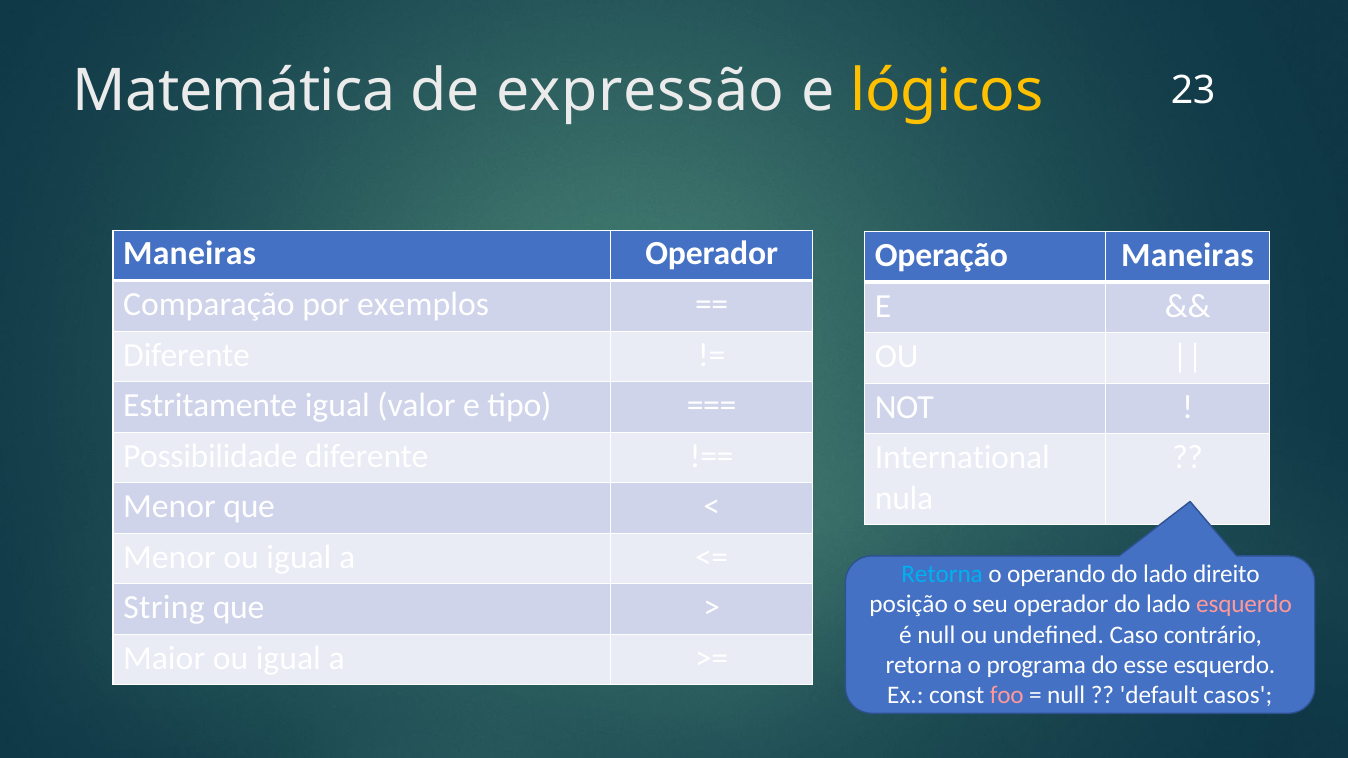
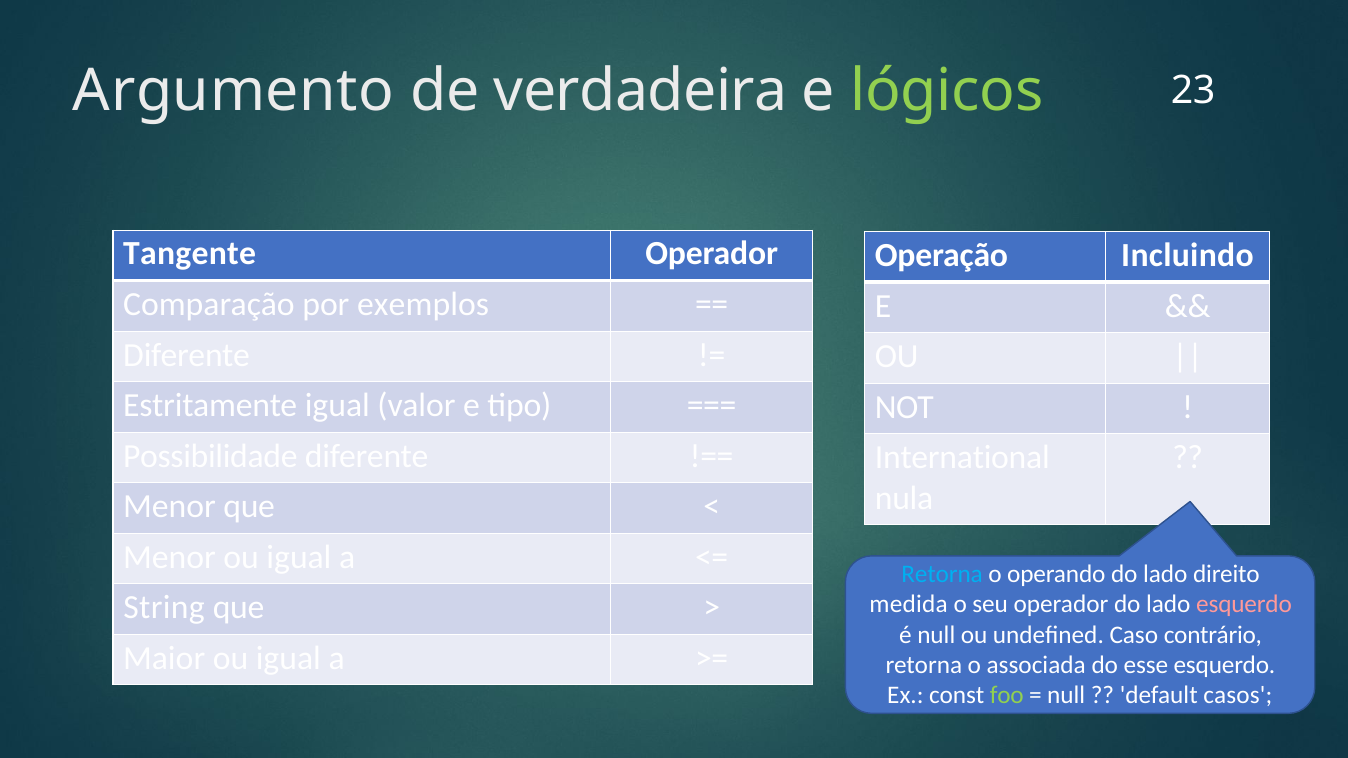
Matemática: Matemática -> Argumento (234, 91)
expressão: expressão -> verdadeira (641, 91)
lógicos colour: yellow -> light green (947, 91)
Maneiras: Maneiras -> Tangente (190, 254)
Operação Maneiras: Maneiras -> Incluindo (1187, 256)
posição: posição -> medida (909, 605)
programa: programa -> associada (1036, 665)
foo colour: pink -> light green (1007, 696)
